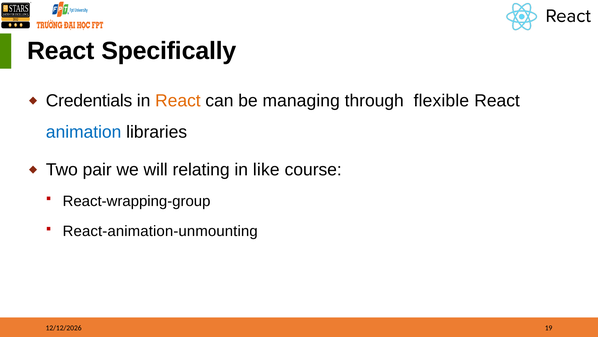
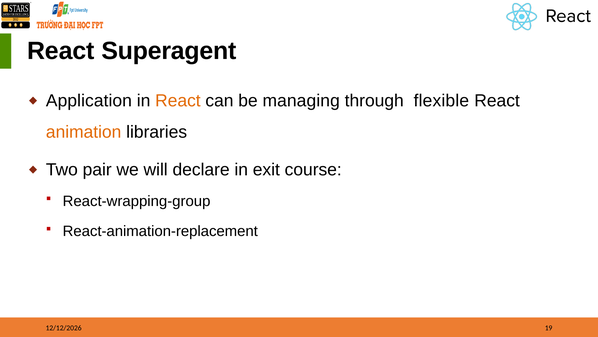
Specifically: Specifically -> Superagent (169, 51)
Credentials: Credentials -> Application (89, 100)
animation colour: blue -> orange (84, 132)
relating: relating -> declare (201, 169)
like: like -> exit (266, 169)
React-animation-unmounting: React-animation-unmounting -> React-animation-replacement (160, 231)
